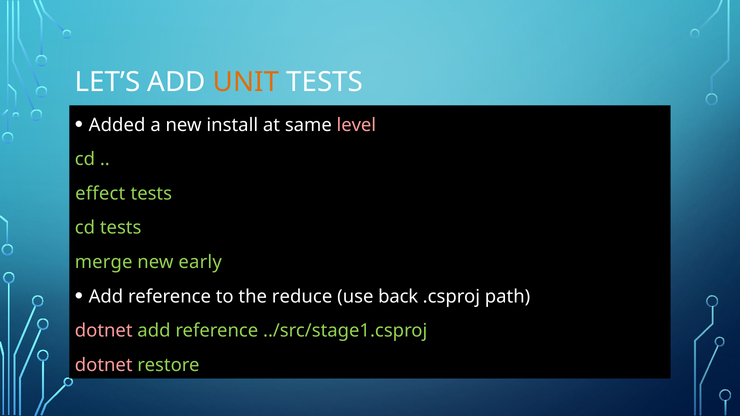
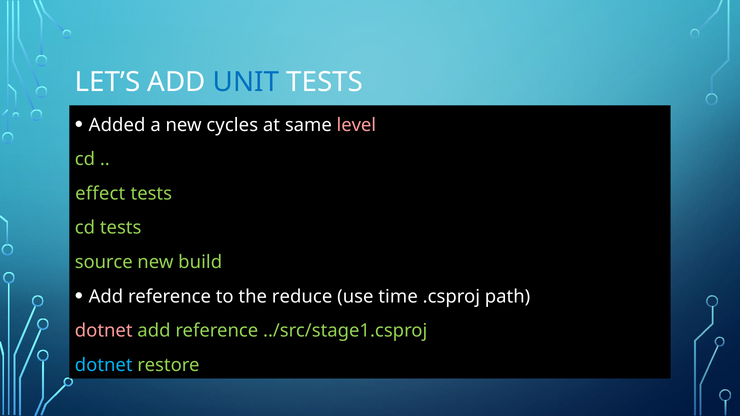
UNIT colour: orange -> blue (246, 82)
install: install -> cycles (232, 125)
merge: merge -> source (104, 262)
early: early -> build (200, 262)
back: back -> time (398, 297)
dotnet colour: pink -> light blue (104, 365)
